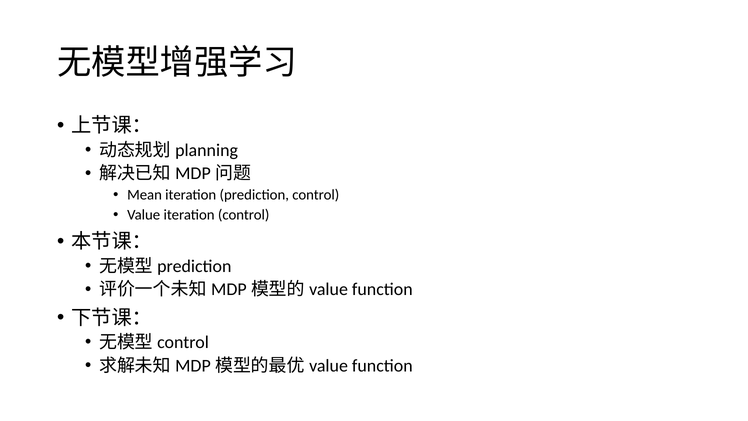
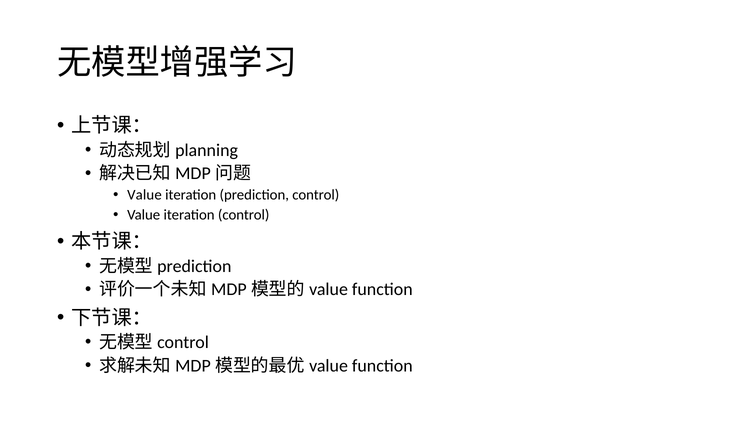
Mean: Mean -> Value (144, 195)
